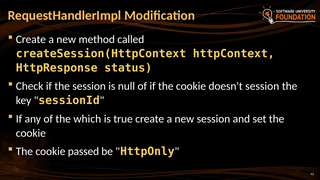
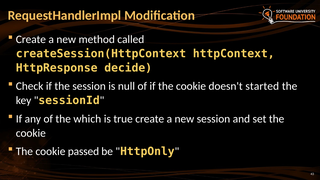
status: status -> decide (128, 68)
doesn't session: session -> started (262, 86)
